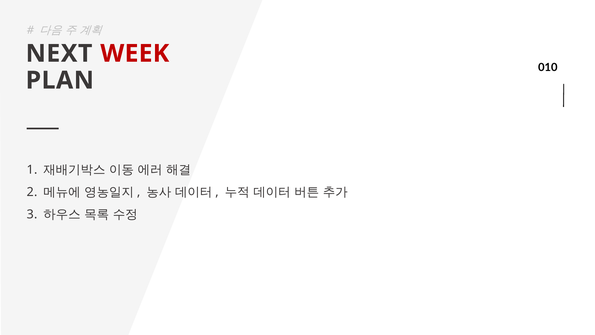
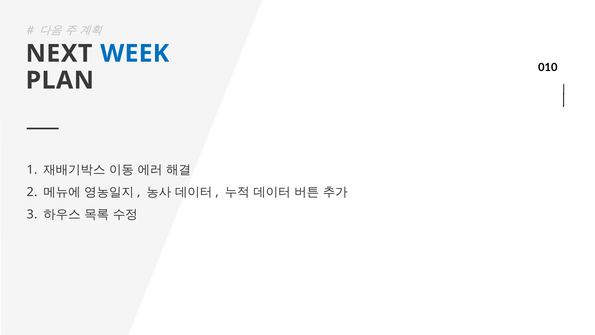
WEEK colour: red -> blue (135, 53)
